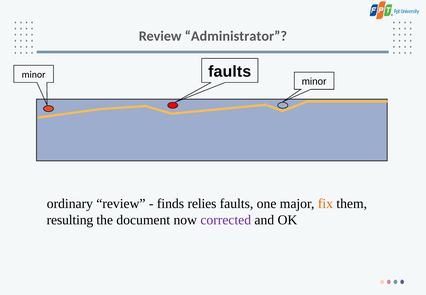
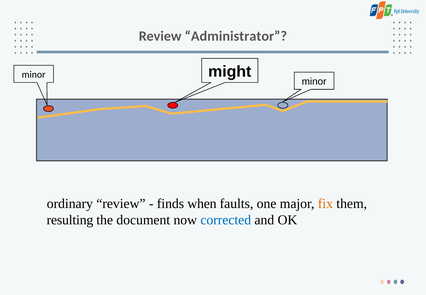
faults: faults -> might (230, 72)
relies: relies -> when (202, 204)
corrected colour: purple -> blue (226, 220)
